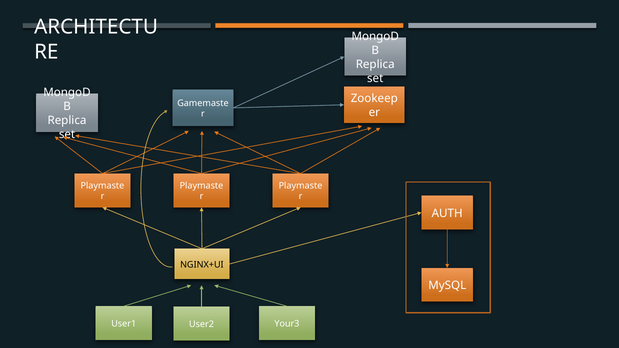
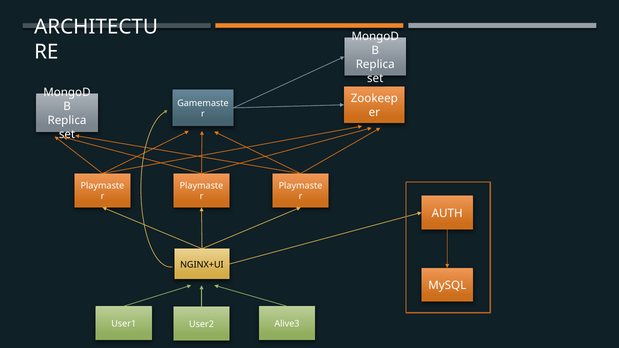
Your3: Your3 -> Alive3 (287, 324)
